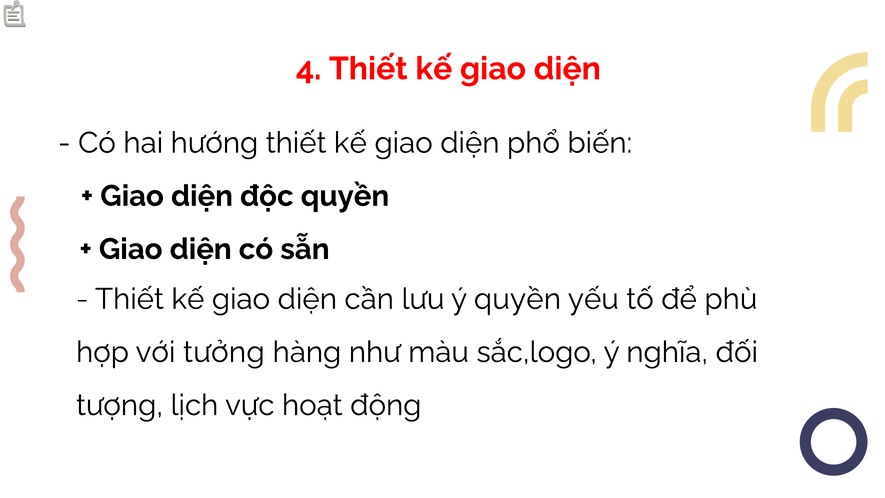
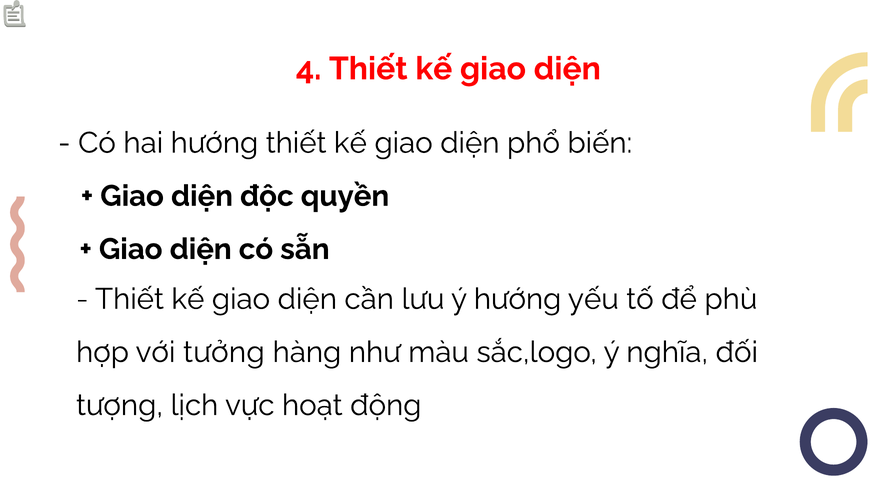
ý quyền: quyền -> hướng (518, 299)
